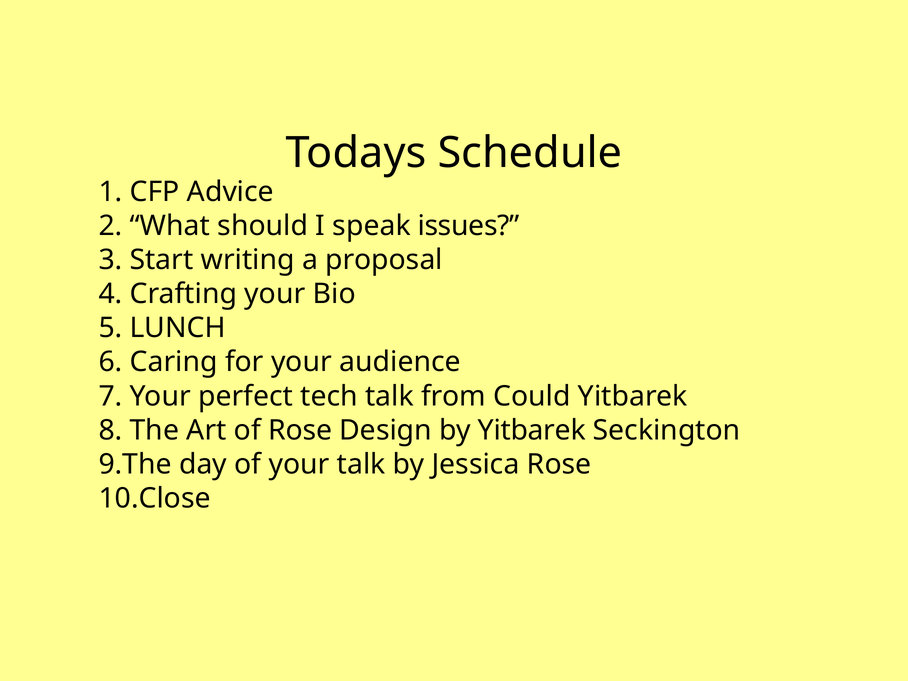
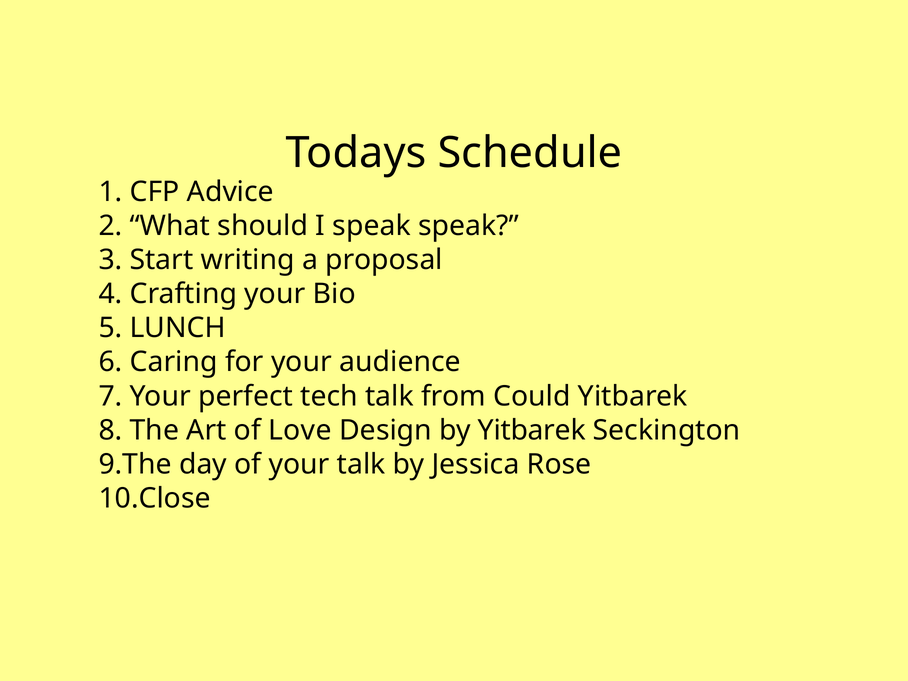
speak issues: issues -> speak (468, 226)
of Rose: Rose -> Love (300, 430)
